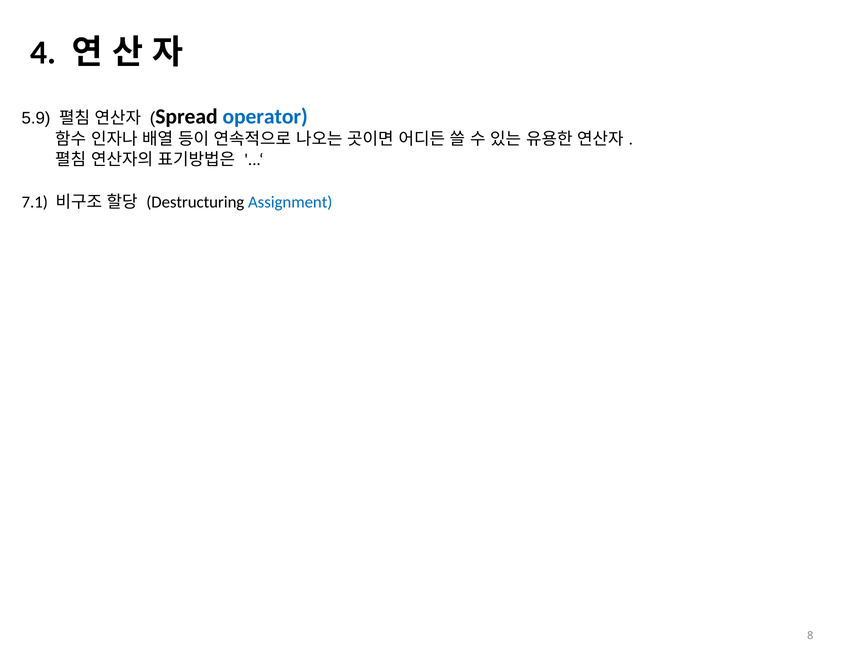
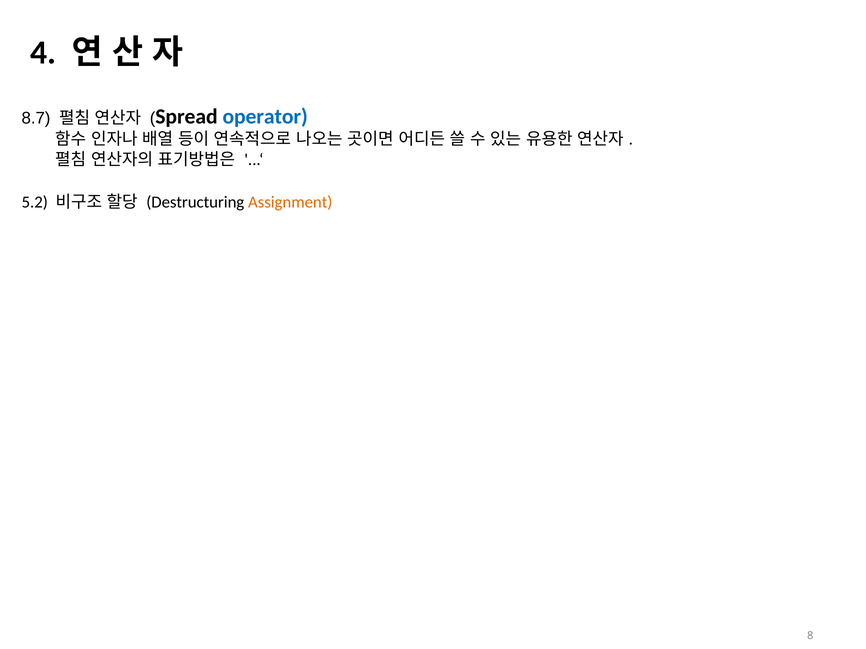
5.9: 5.9 -> 8.7 (36, 118)
7.1: 7.1 -> 5.2 (35, 203)
Assignment colour: blue -> orange (290, 203)
